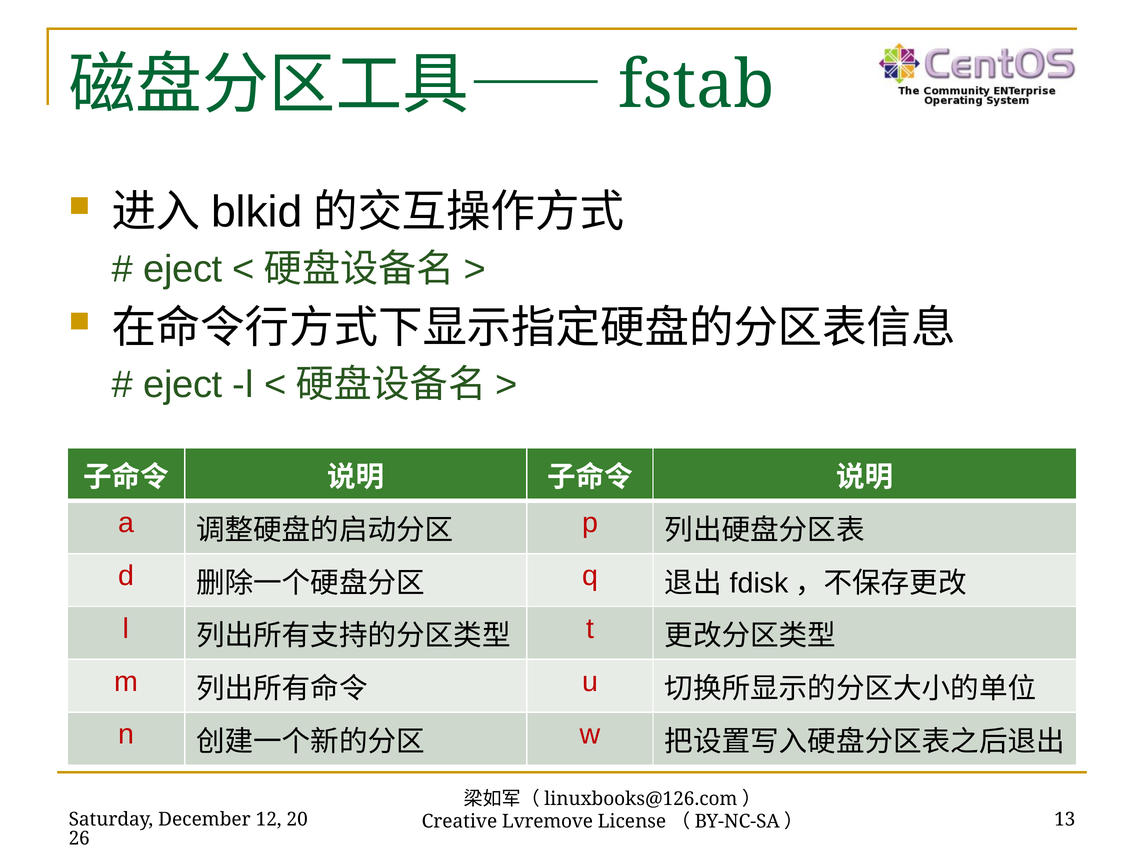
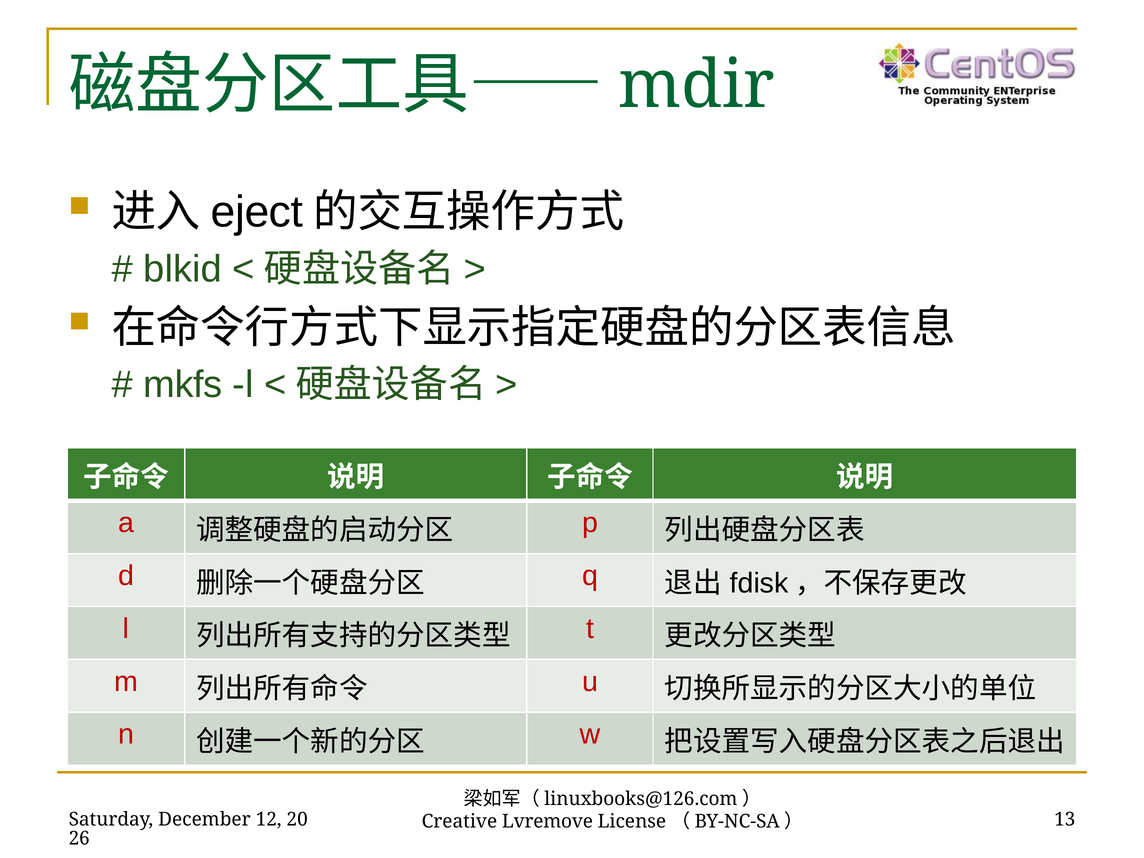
fstab: fstab -> mdir (697, 85)
blkid: blkid -> eject (257, 212)
eject: eject -> blkid (183, 269)
eject: eject -> mkfs (183, 385)
